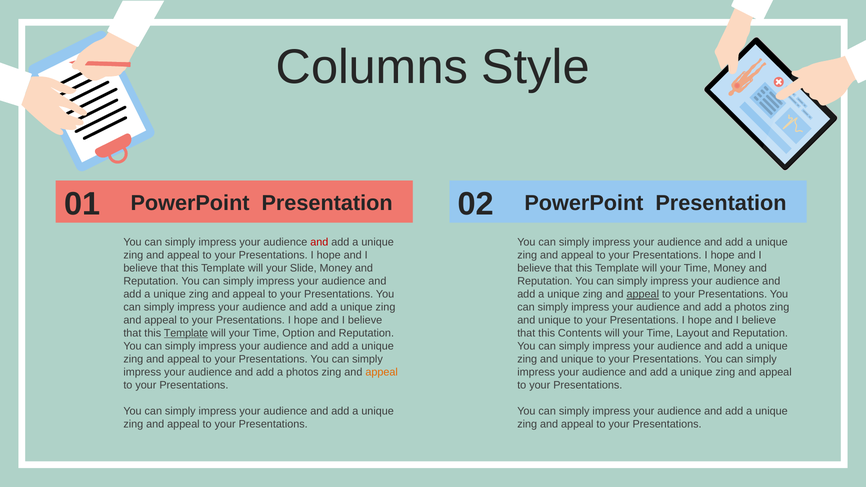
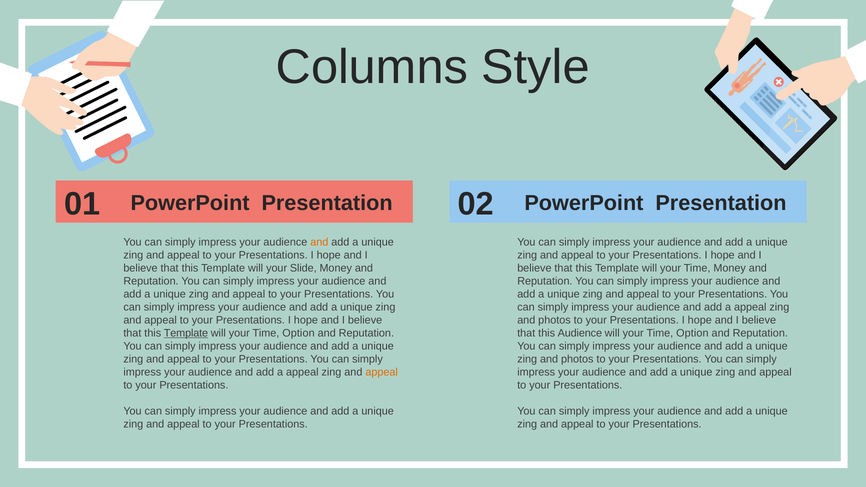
and colour: red -> orange (319, 242)
appeal underline: present -> none (643, 294)
photos: photos -> appeal (750, 307)
unique: unique -> photos (554, 320)
this Contents: Contents -> Audience (580, 333)
Layout: Layout -> Option (692, 333)
unique: unique -> photos (577, 359)
photos: photos -> appeal (302, 372)
